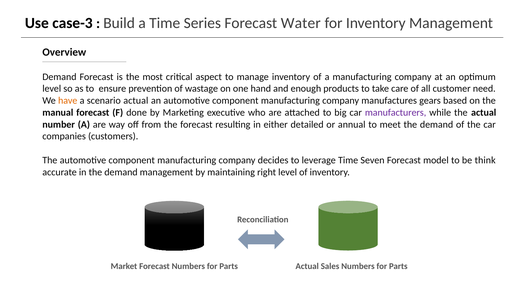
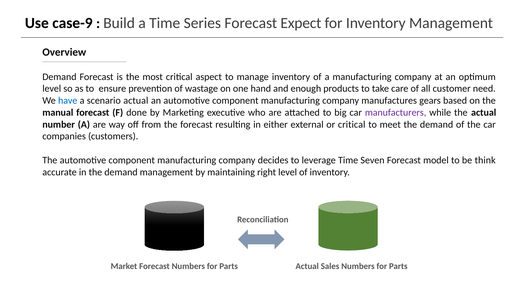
case-3: case-3 -> case-9 (72, 23)
Water: Water -> Expect (301, 23)
have colour: orange -> blue (68, 100)
detailed: detailed -> external (307, 124)
or annual: annual -> critical (352, 124)
